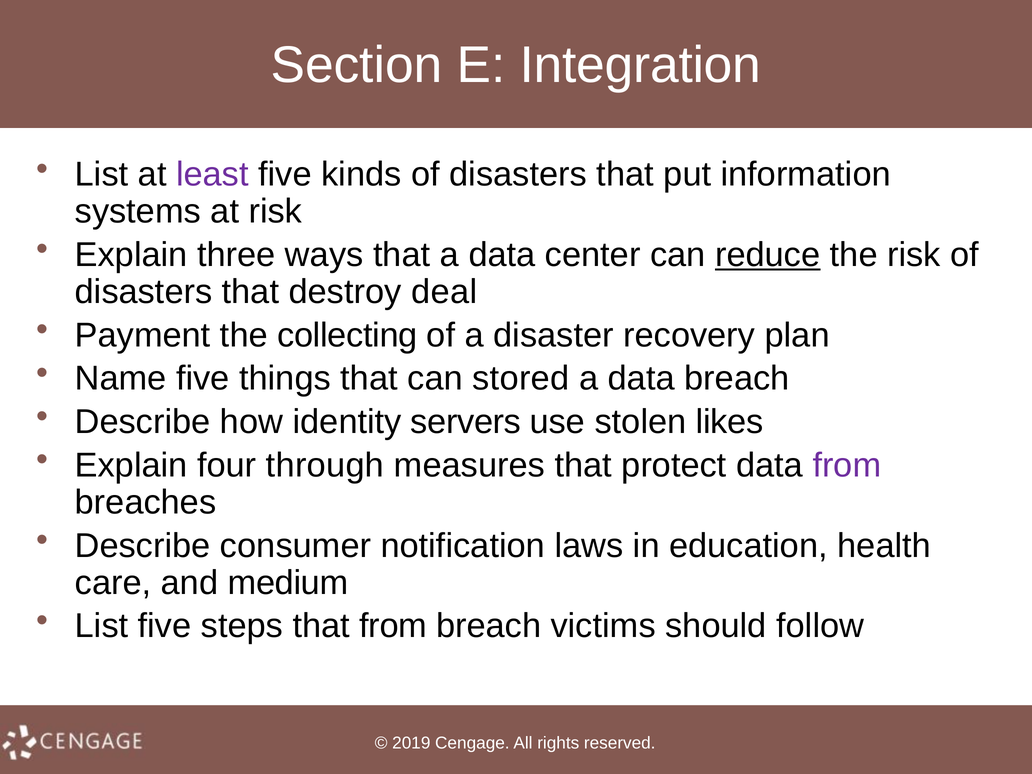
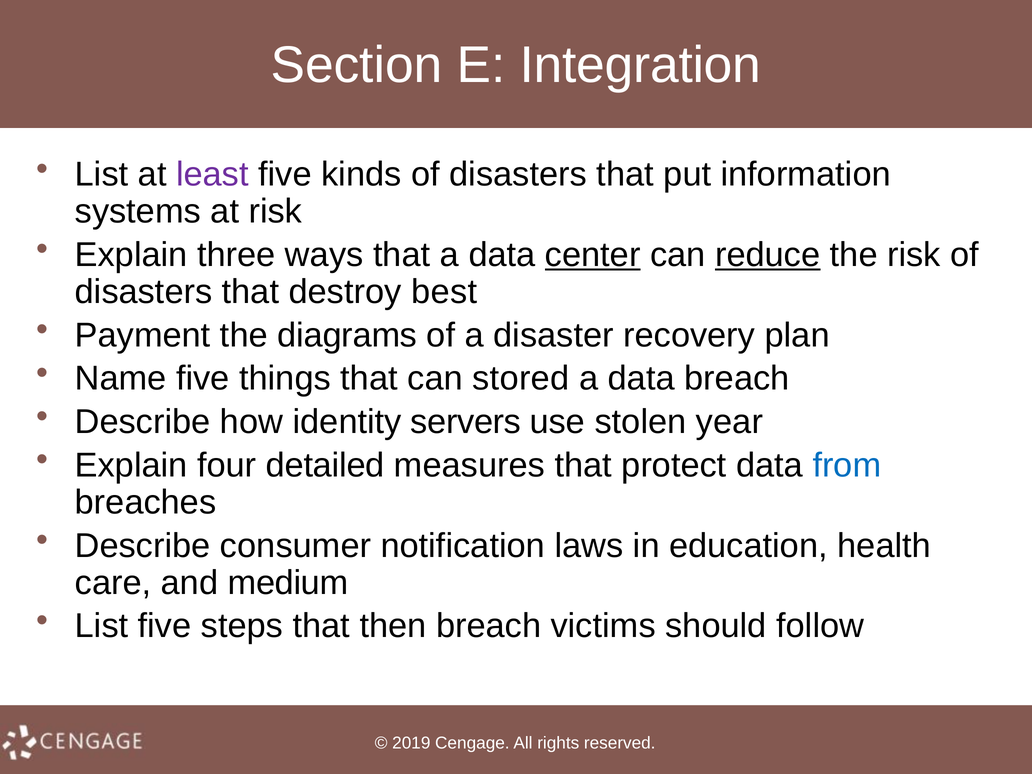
center underline: none -> present (593, 255)
deal: deal -> best (444, 292)
collecting: collecting -> diagrams (347, 335)
likes: likes -> year (729, 422)
through: through -> detailed (325, 465)
from colour: purple -> blue (847, 465)
that from: from -> then (393, 626)
